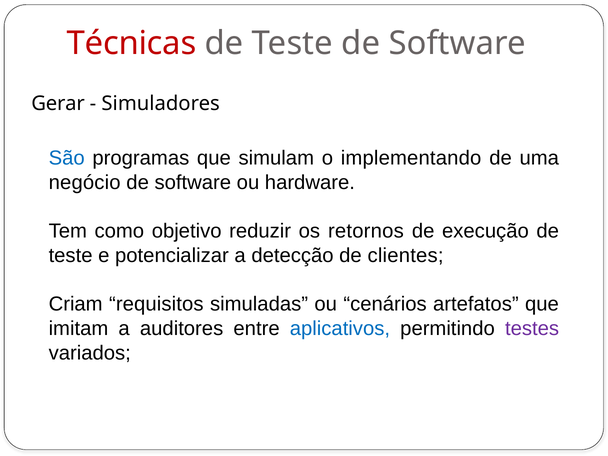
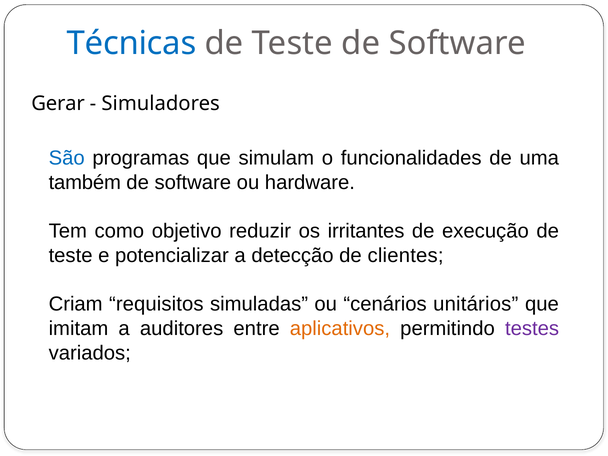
Técnicas colour: red -> blue (132, 43)
implementando: implementando -> funcionalidades (411, 158)
negócio: negócio -> também (85, 183)
retornos: retornos -> irritantes (366, 231)
artefatos: artefatos -> unitários (476, 304)
aplicativos colour: blue -> orange (340, 329)
